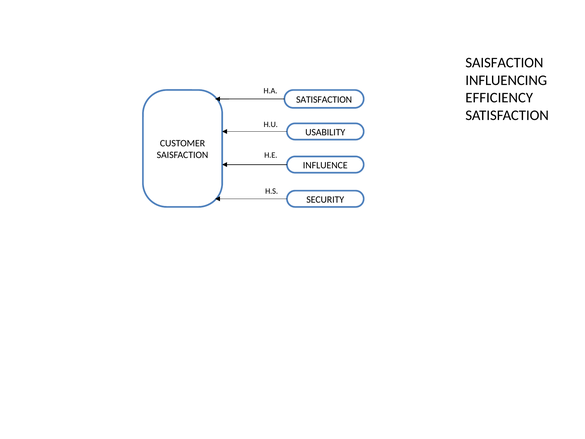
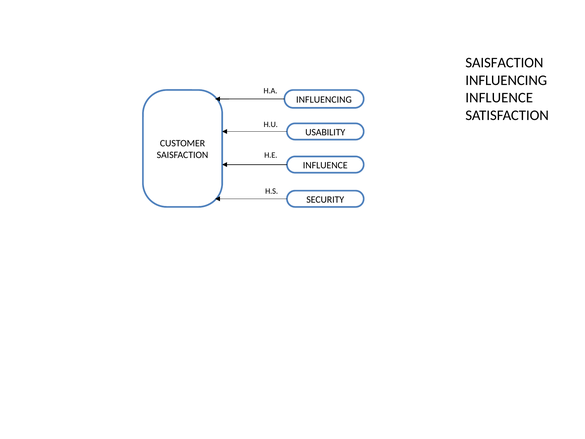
EFFICIENCY: EFFICIENCY -> INFLUENCE (499, 98)
SATISFACTION: SATISFACTION -> INFLUENCING (324, 100)
